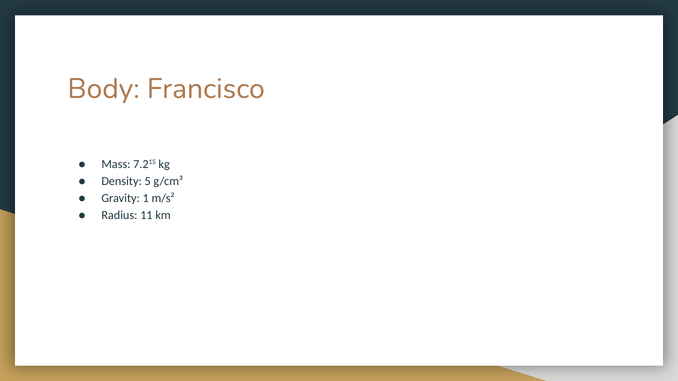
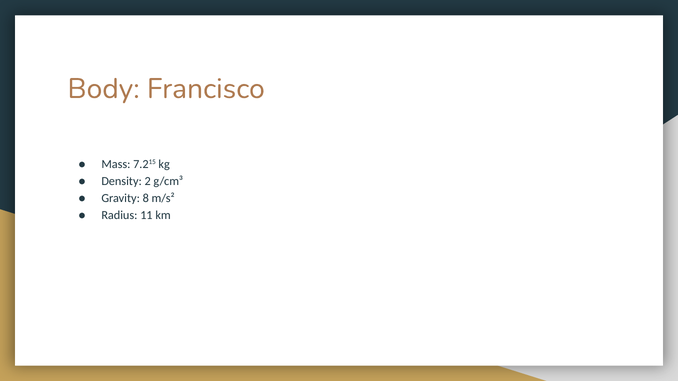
5: 5 -> 2 (148, 181)
1: 1 -> 8 (146, 198)
